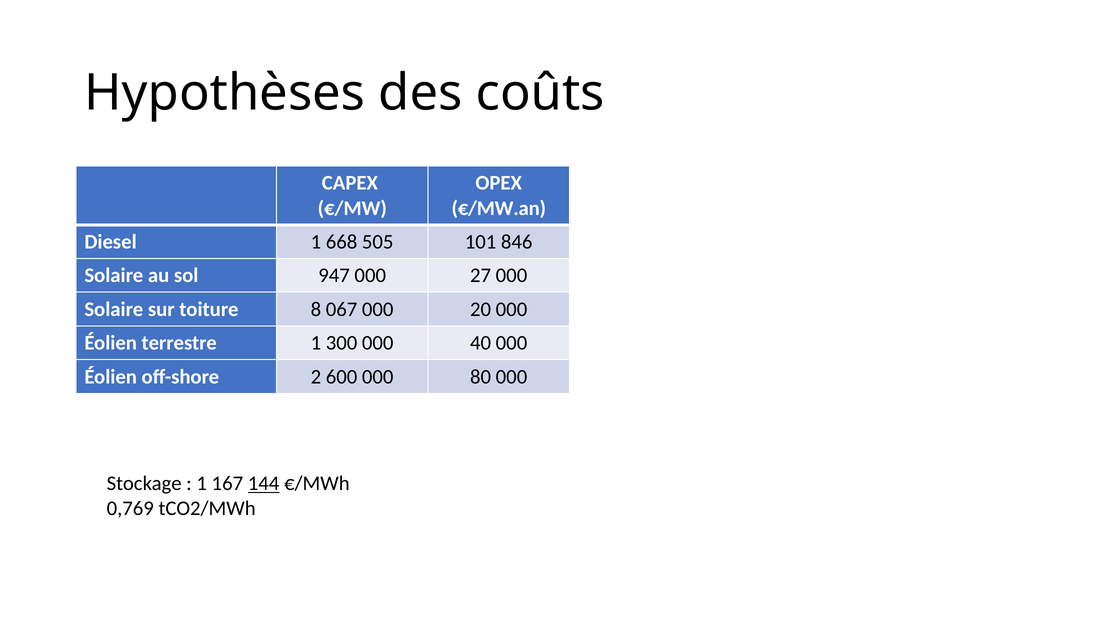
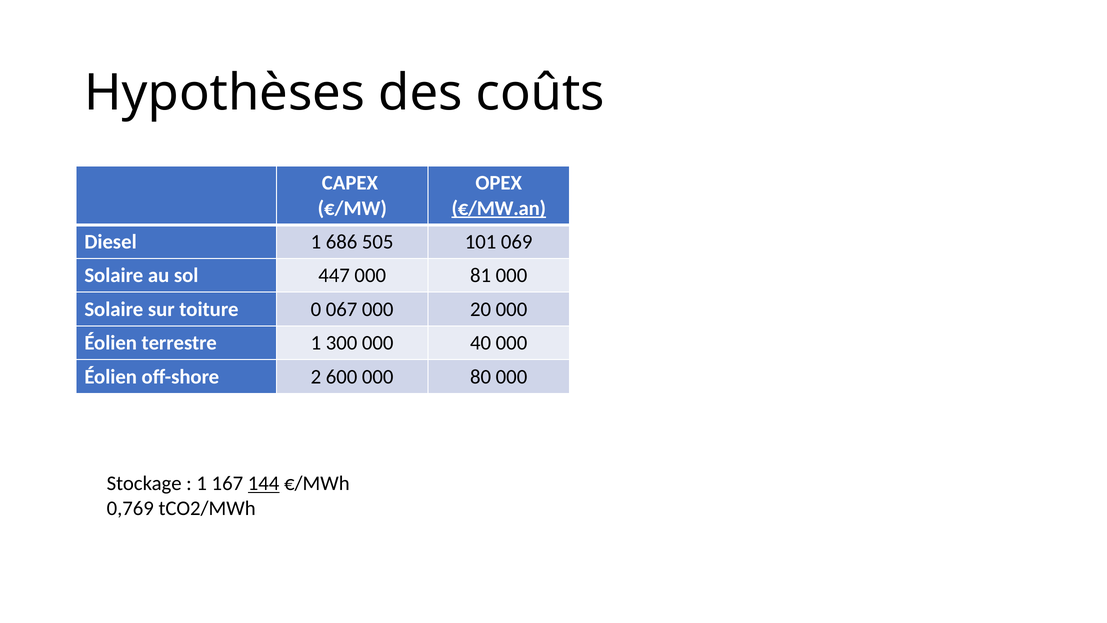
€/MW.an underline: none -> present (499, 208)
668: 668 -> 686 (342, 242)
846: 846 -> 069 (517, 242)
947: 947 -> 447 (334, 275)
27: 27 -> 81 (481, 275)
8: 8 -> 0 (316, 309)
